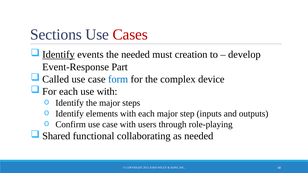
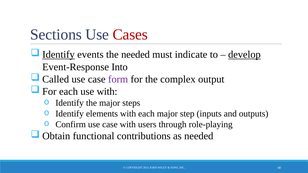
creation: creation -> indicate (191, 55)
develop underline: none -> present (244, 55)
Part: Part -> Into (120, 67)
form colour: blue -> purple (118, 79)
device: device -> output (211, 79)
Shared: Shared -> Obtain (56, 136)
collaborating: collaborating -> contributions (144, 136)
